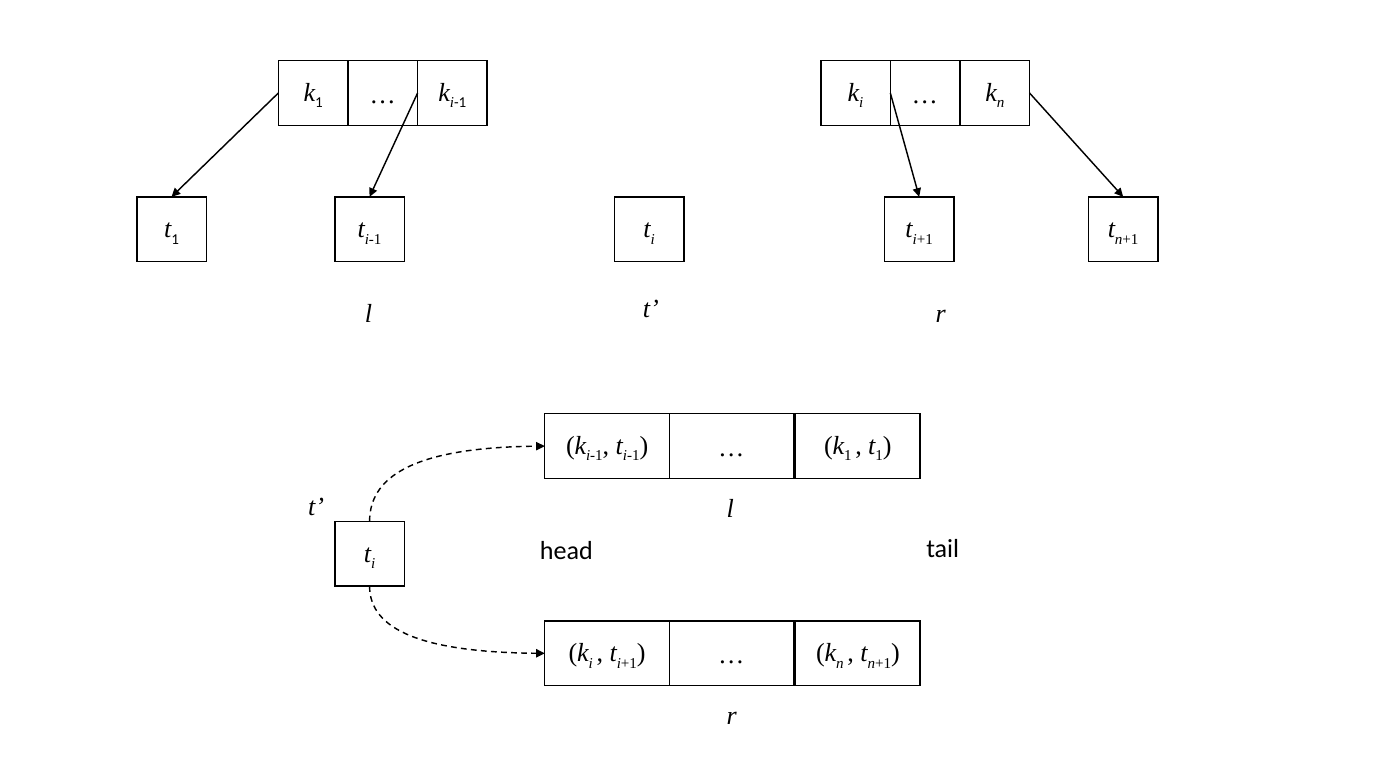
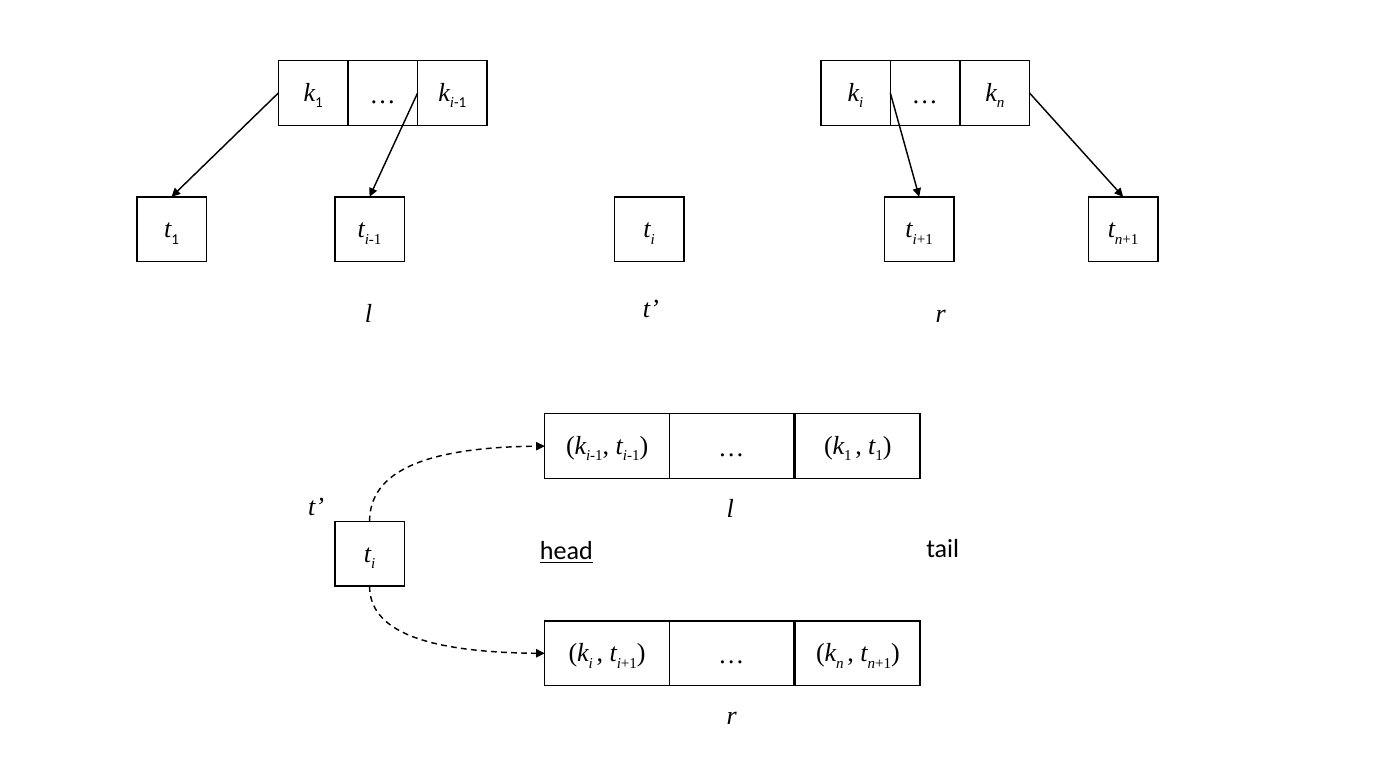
head underline: none -> present (566, 551)
